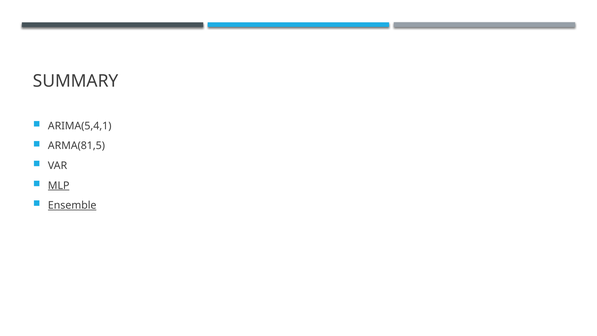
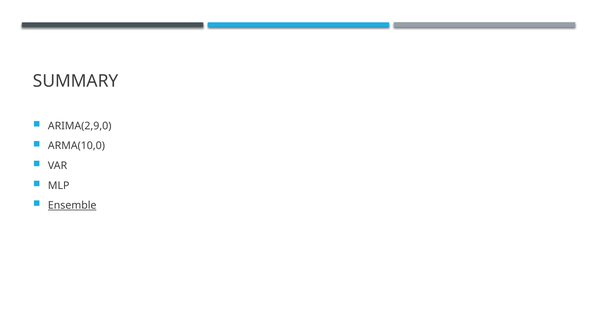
ARIMA(5,4,1: ARIMA(5,4,1 -> ARIMA(2,9,0 (80, 126)
ARMA(81,5: ARMA(81,5 -> ARMA(10,0 (76, 146)
MLP underline: present -> none (59, 185)
